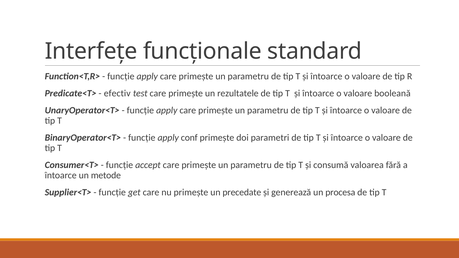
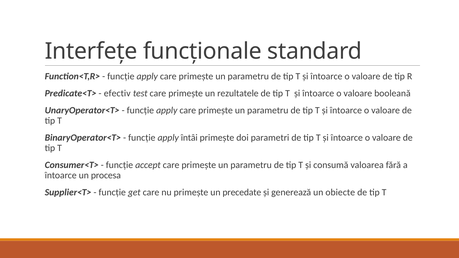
conf: conf -> întâi (189, 138)
metode: metode -> procesa (106, 175)
procesa: procesa -> obiecte (340, 192)
